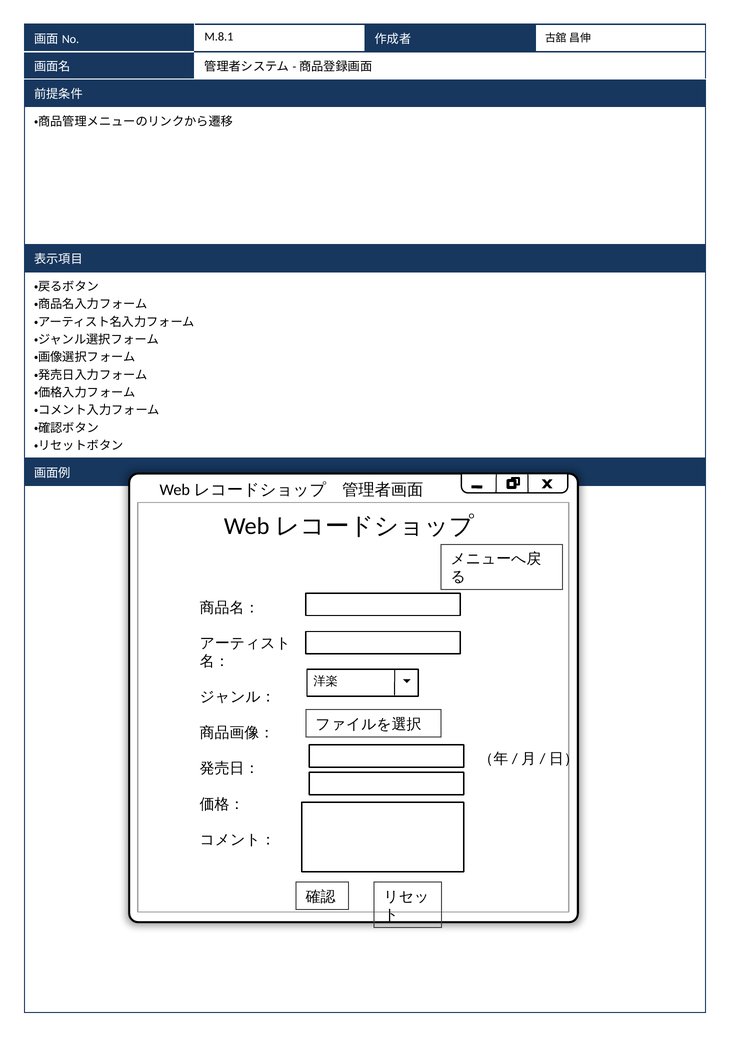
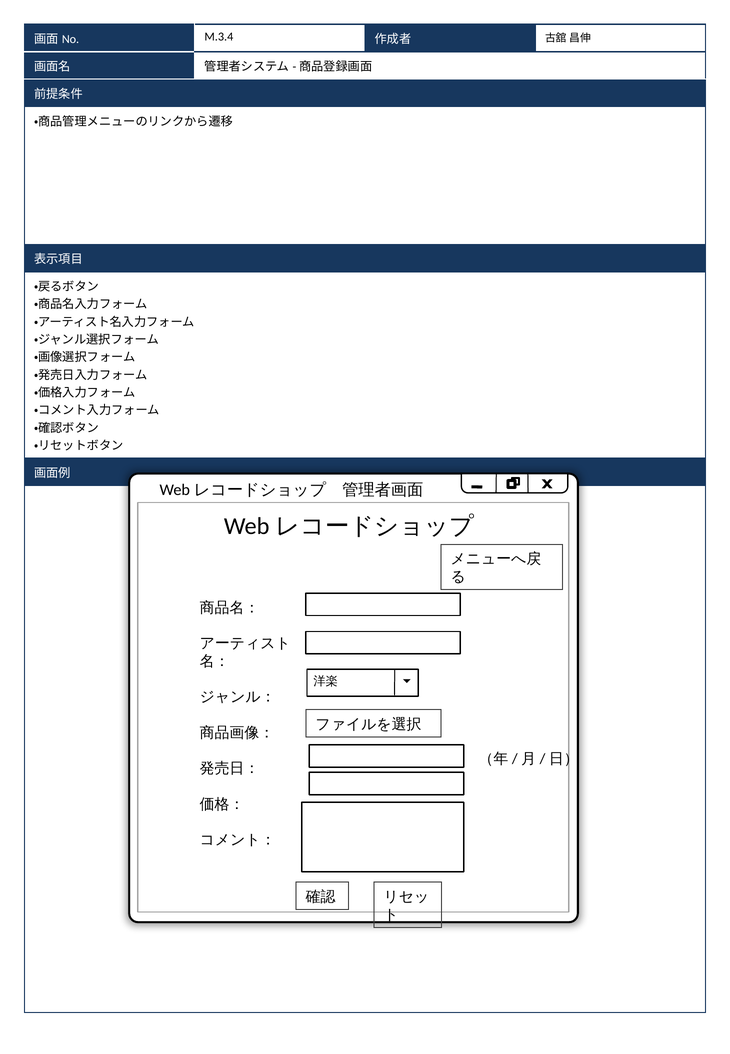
M.8.1: M.8.1 -> M.3.4 (219, 37)
